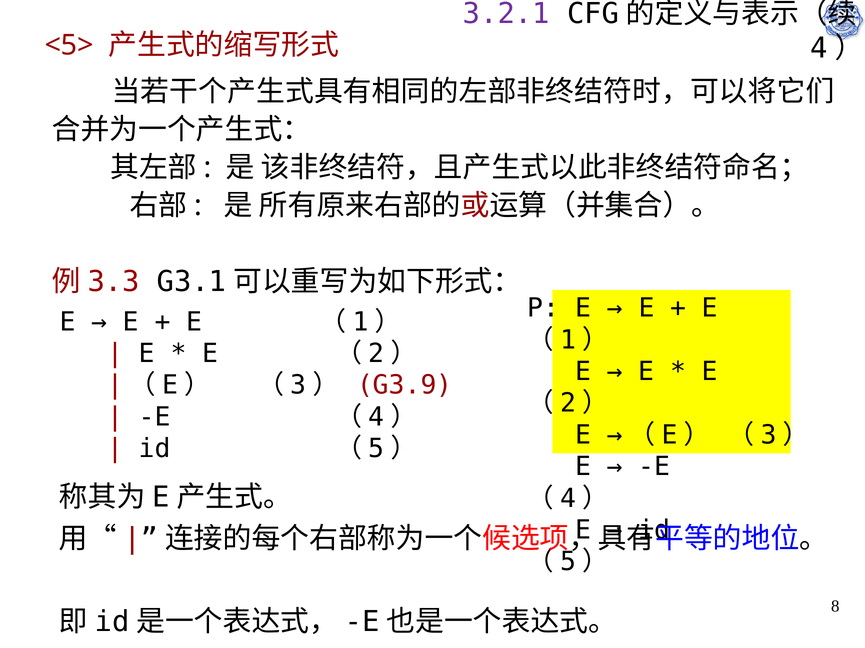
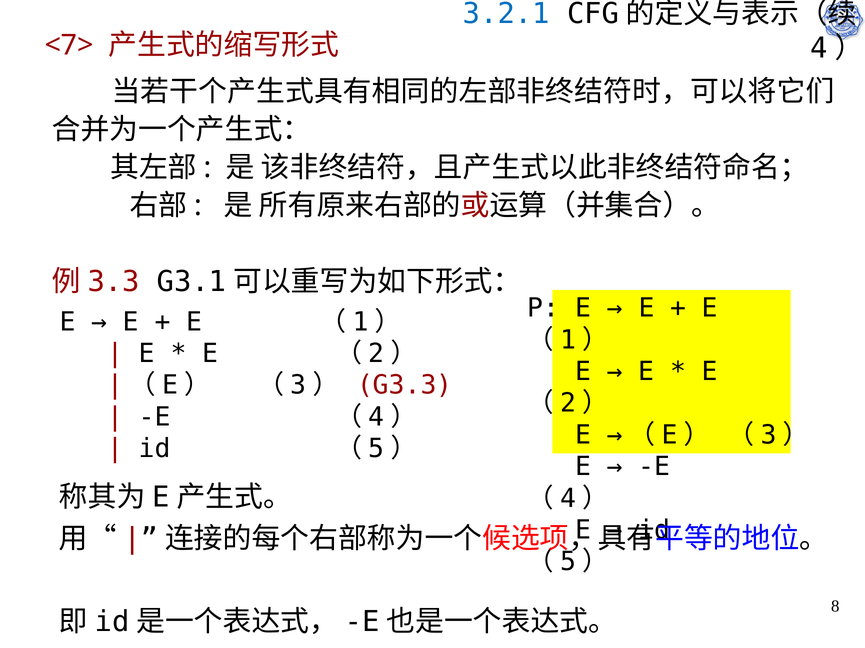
3.2.1 colour: purple -> blue (506, 14)
<5>: <5> -> <7> (69, 45)
G3.9: G3.9 -> G3.3 (405, 386)
